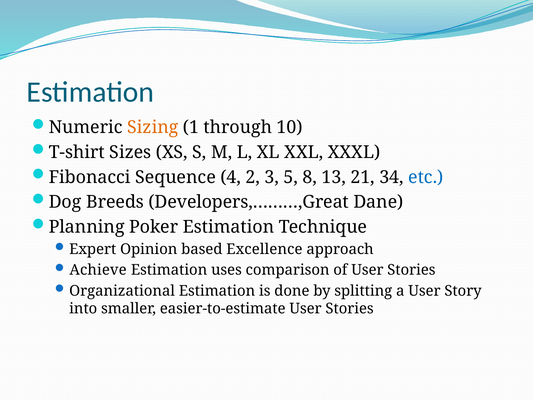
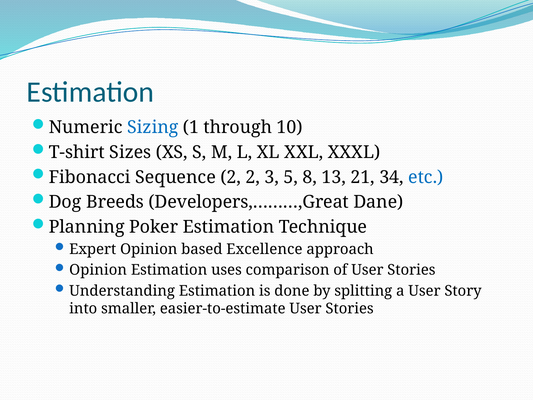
Sizing colour: orange -> blue (153, 127)
Sequence 4: 4 -> 2 (231, 177)
Achieve: Achieve -> Opinion (98, 270)
Organizational: Organizational -> Understanding (122, 291)
